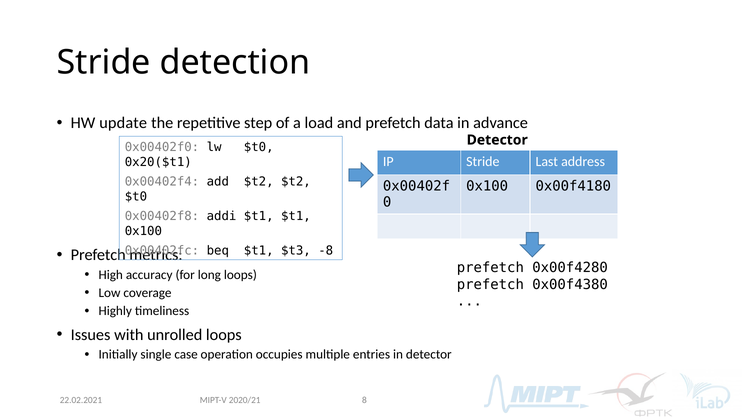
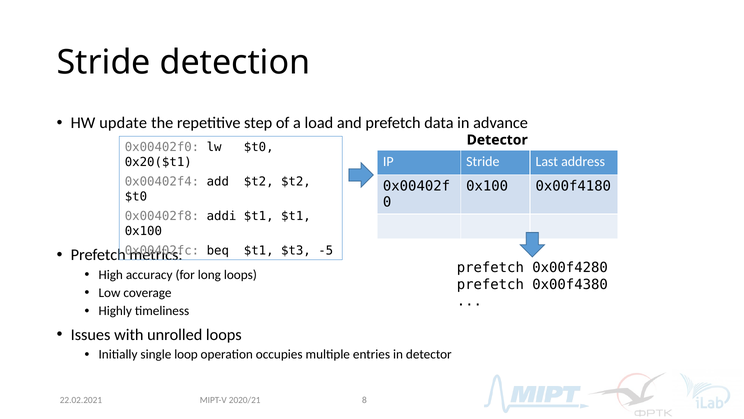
-8: -8 -> -5 (326, 250)
case: case -> loop (186, 354)
